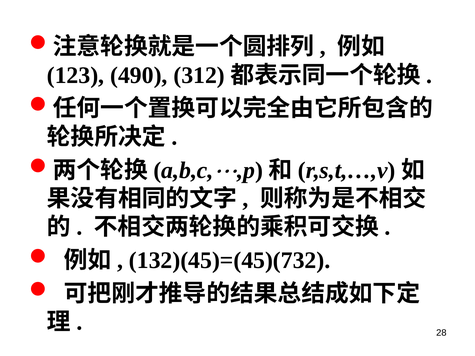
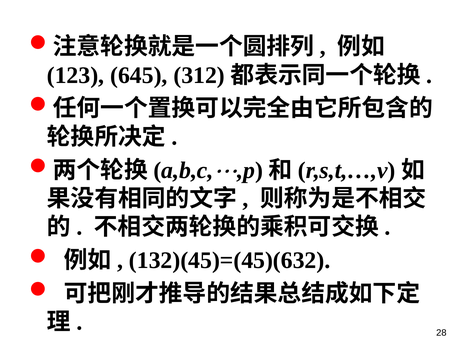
490: 490 -> 645 (139, 75)
132)(45)=(45)(732: 132)(45)=(45)(732 -> 132)(45)=(45)(632 (230, 261)
